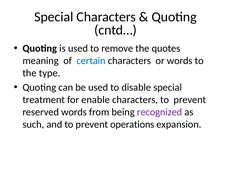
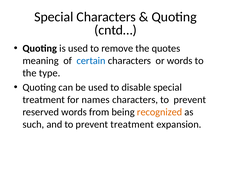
enable: enable -> names (96, 100)
recognized colour: purple -> orange (160, 112)
prevent operations: operations -> treatment (132, 125)
